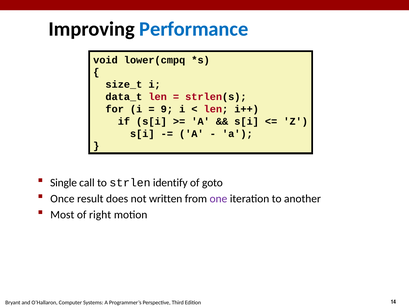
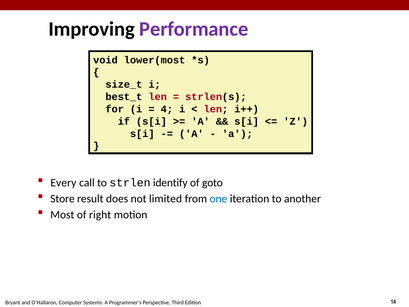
Performance colour: blue -> purple (194, 29)
lower(cmpq: lower(cmpq -> lower(most (155, 60)
data_t: data_t -> best_t (124, 97)
9: 9 -> 4 (167, 109)
Single: Single -> Every (63, 183)
Once: Once -> Store (62, 199)
written: written -> limited (166, 199)
one colour: purple -> blue (218, 199)
